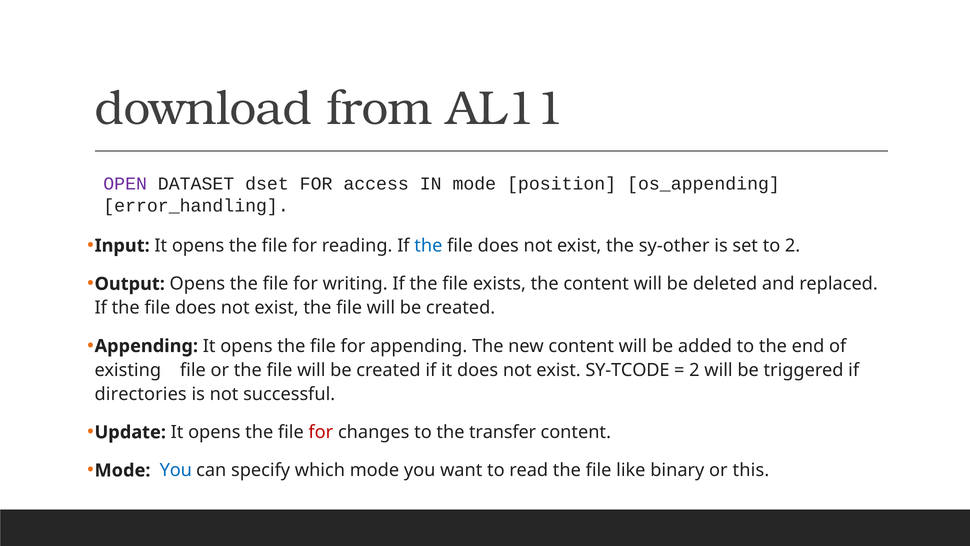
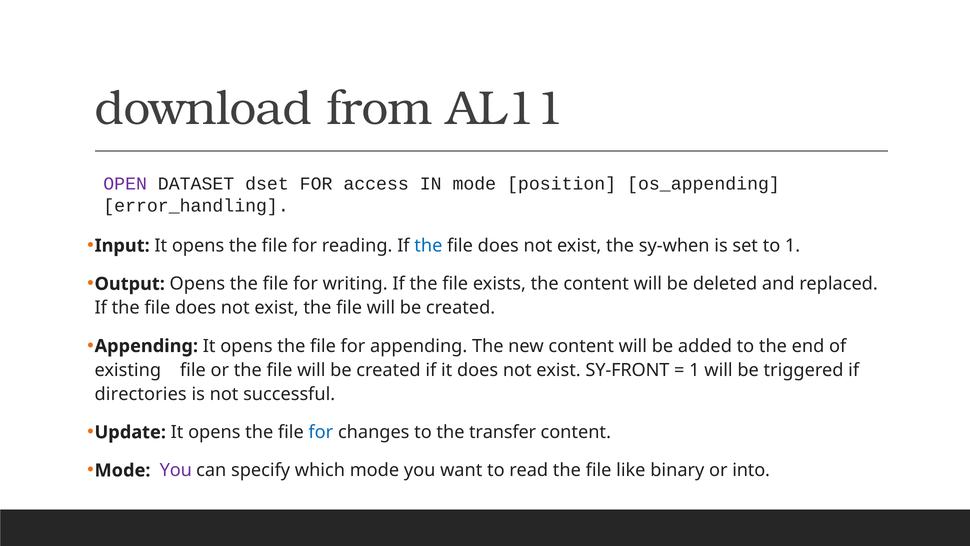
sy-other: sy-other -> sy-when (674, 246)
to 2: 2 -> 1 (793, 246)
SY-TCODE: SY-TCODE -> SY-FRONT (627, 370)
2: 2 -> 1 (694, 370)
for colour: red -> blue (321, 432)
You colour: blue -> purple (176, 470)
this: this -> into (751, 470)
